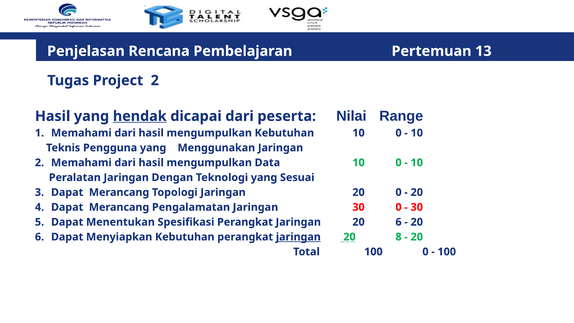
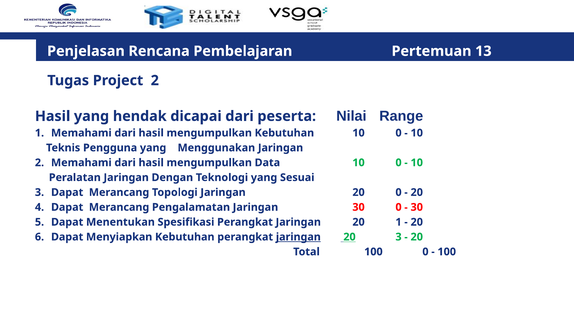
hendak underline: present -> none (140, 116)
Jaringan 20 6: 6 -> 1 (399, 222)
20 8: 8 -> 3 (399, 237)
